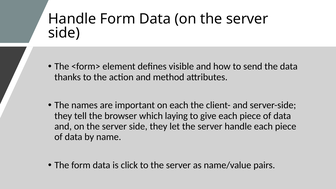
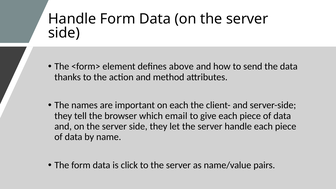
visible: visible -> above (181, 66)
laying: laying -> email (176, 116)
